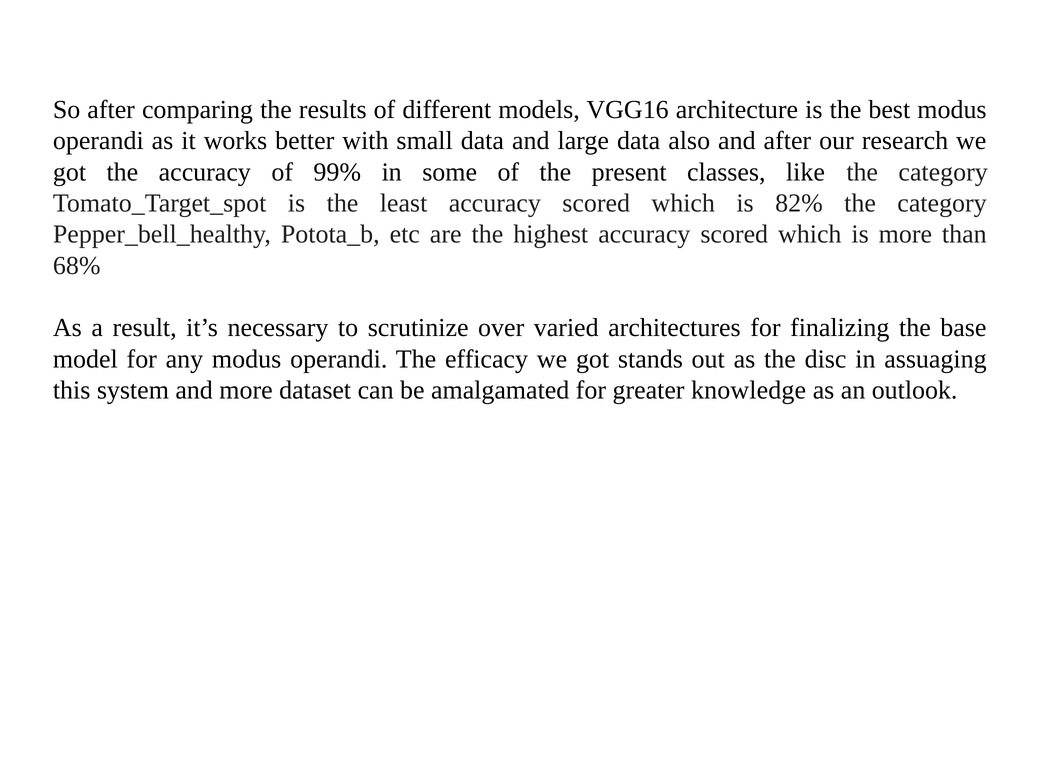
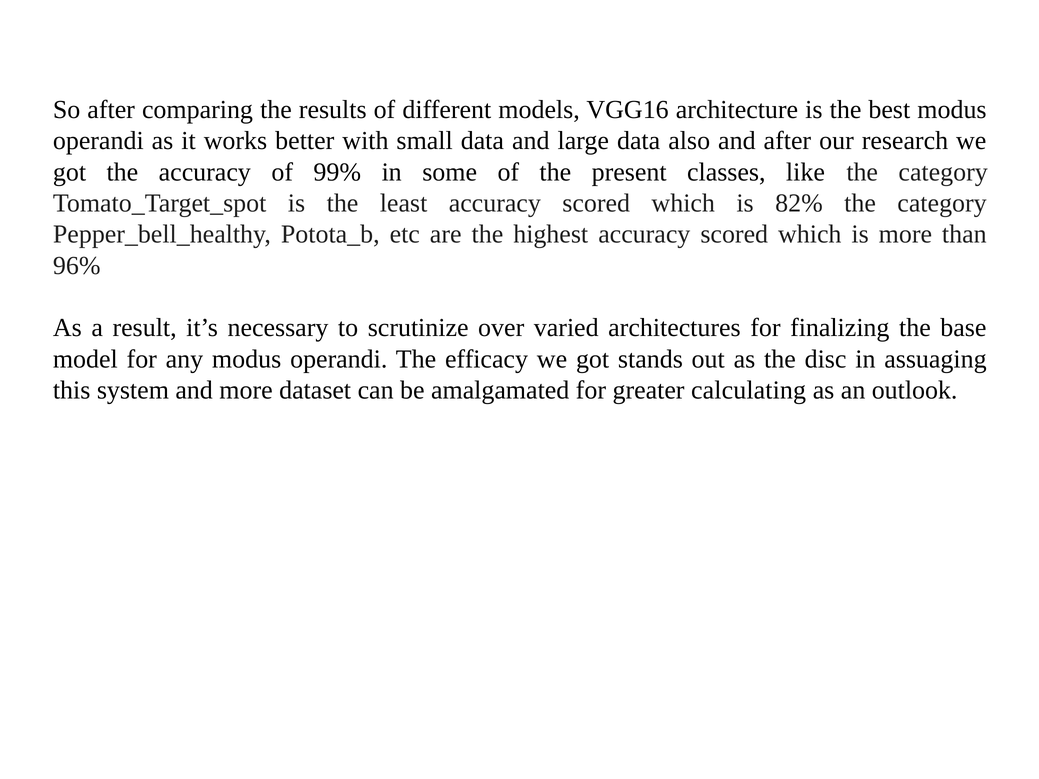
68%: 68% -> 96% (77, 266)
knowledge: knowledge -> calculating (749, 390)
